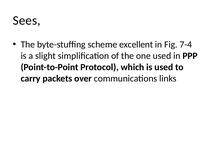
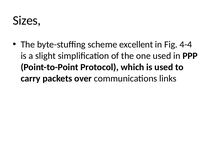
Sees: Sees -> Sizes (27, 21)
7-4: 7-4 -> 4-4 (186, 44)
